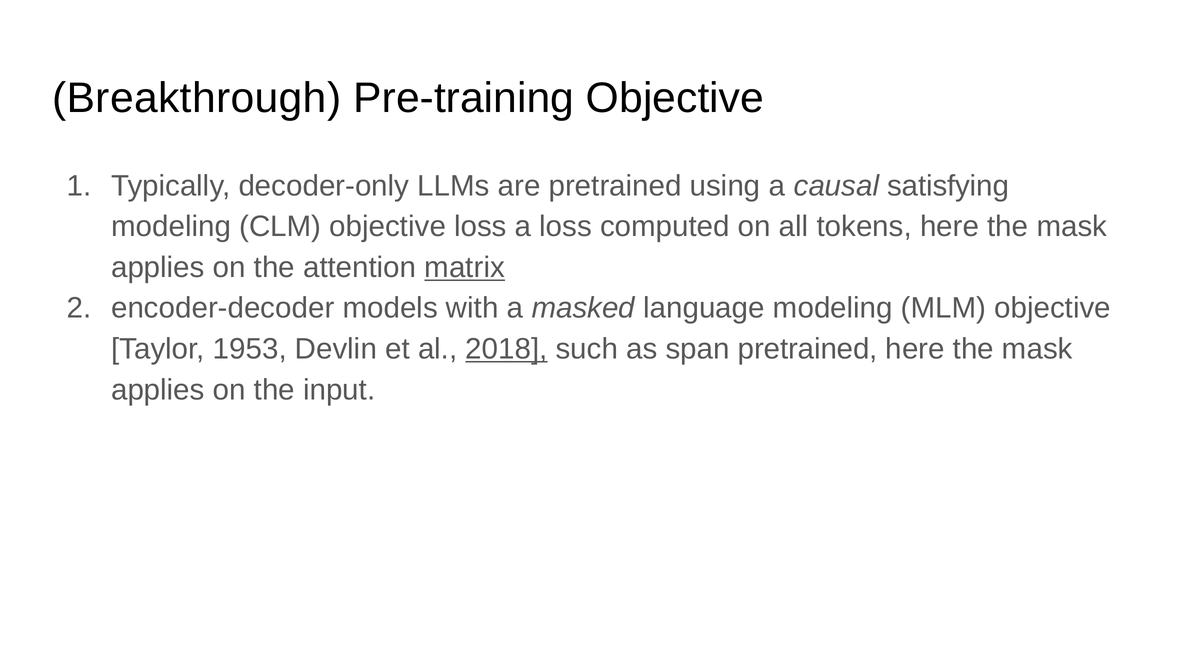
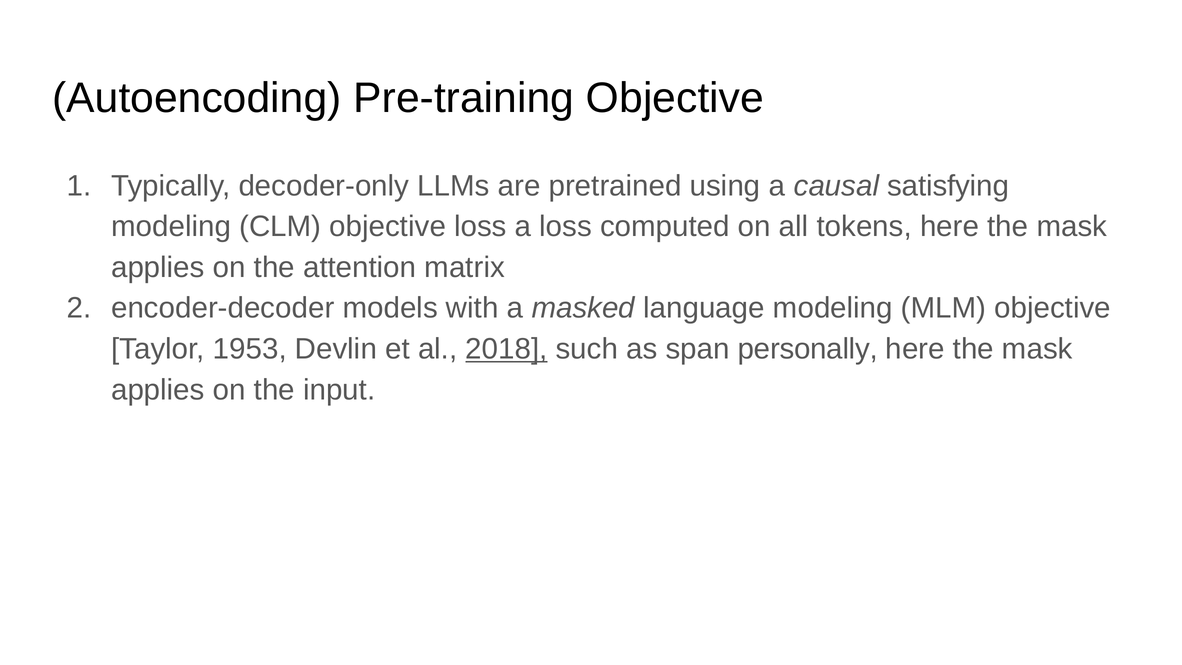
Breakthrough: Breakthrough -> Autoencoding (197, 98)
matrix underline: present -> none (465, 267)
span pretrained: pretrained -> personally (808, 349)
